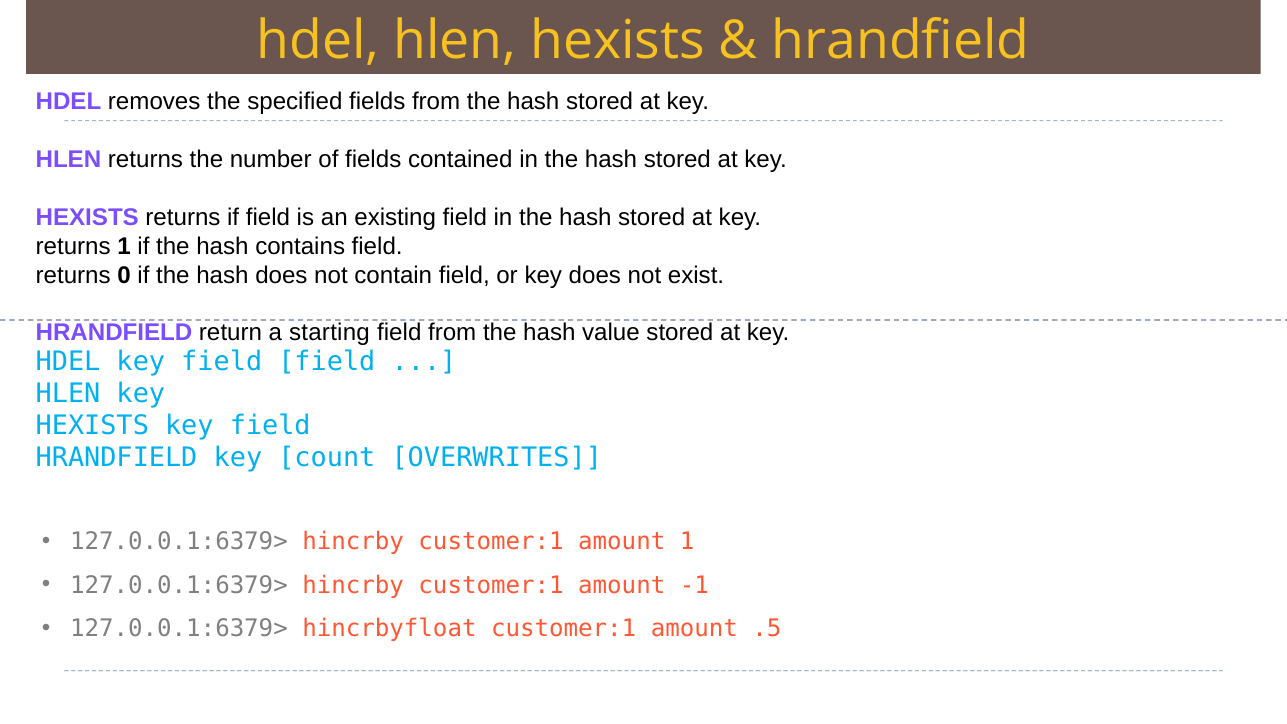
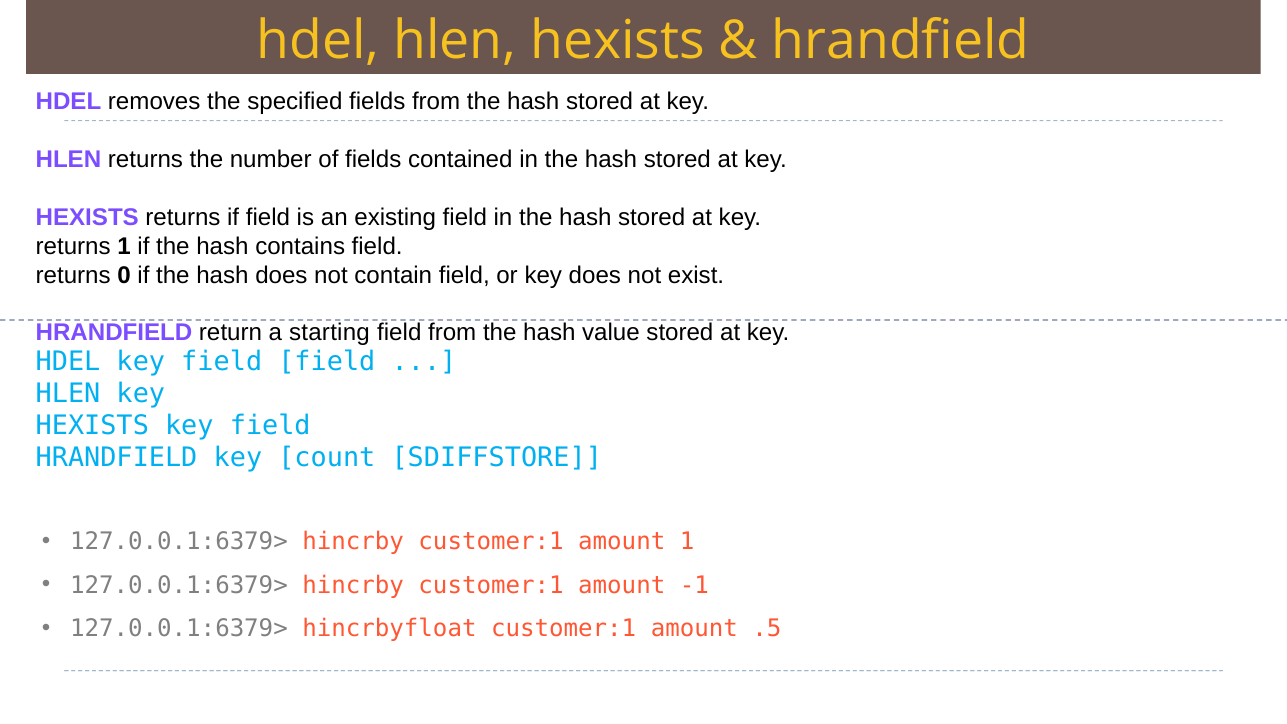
OVERWRITES: OVERWRITES -> SDIFFSTORE (497, 458)
